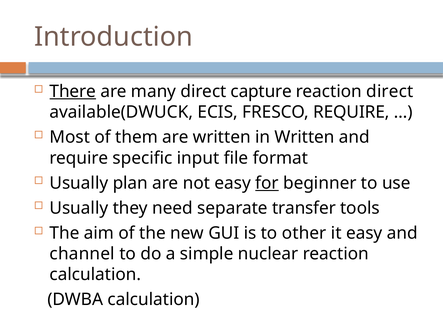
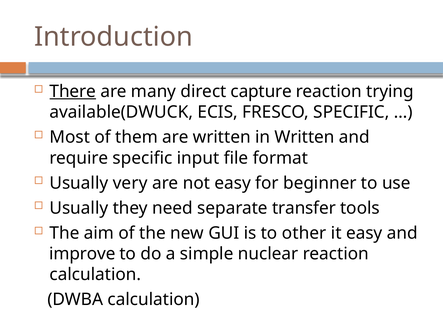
reaction direct: direct -> trying (390, 91)
FRESCO REQUIRE: REQUIRE -> SPECIFIC (351, 112)
plan: plan -> very (130, 183)
for underline: present -> none (267, 183)
channel: channel -> improve (82, 253)
